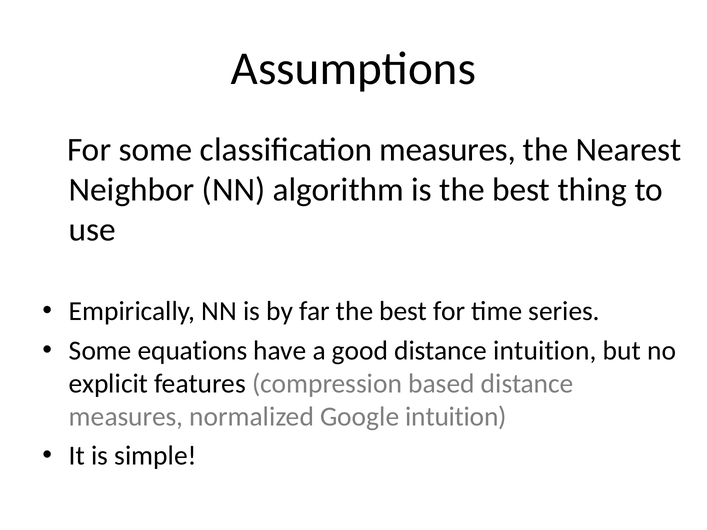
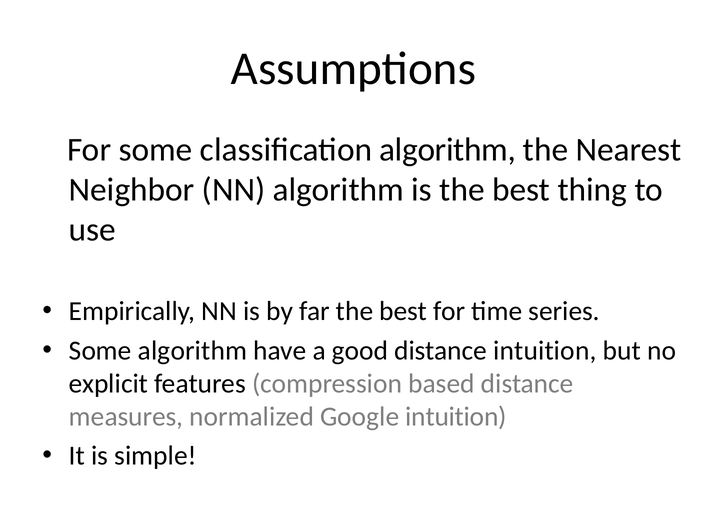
classification measures: measures -> algorithm (448, 150)
Some equations: equations -> algorithm (192, 351)
